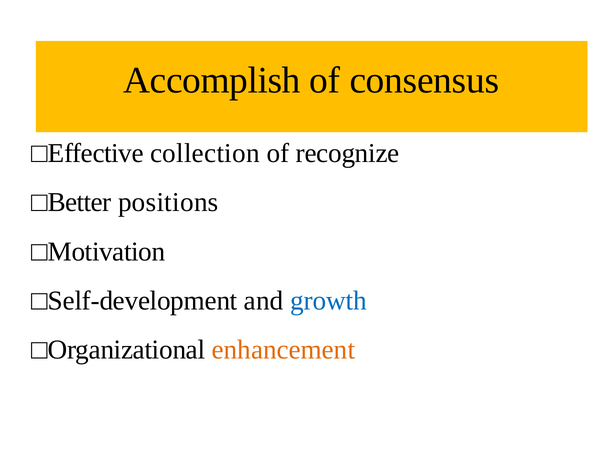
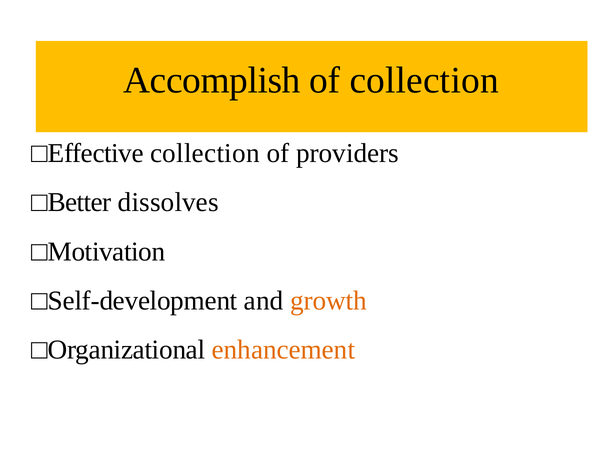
of consensus: consensus -> collection (424, 80)
recognize: recognize -> providers (348, 153)
positions: positions -> dissolves (168, 202)
growth colour: blue -> orange (329, 301)
